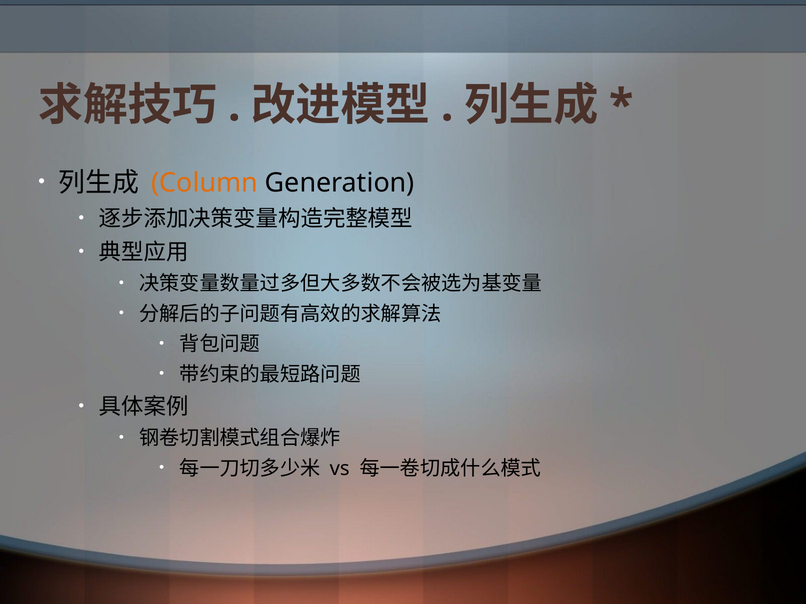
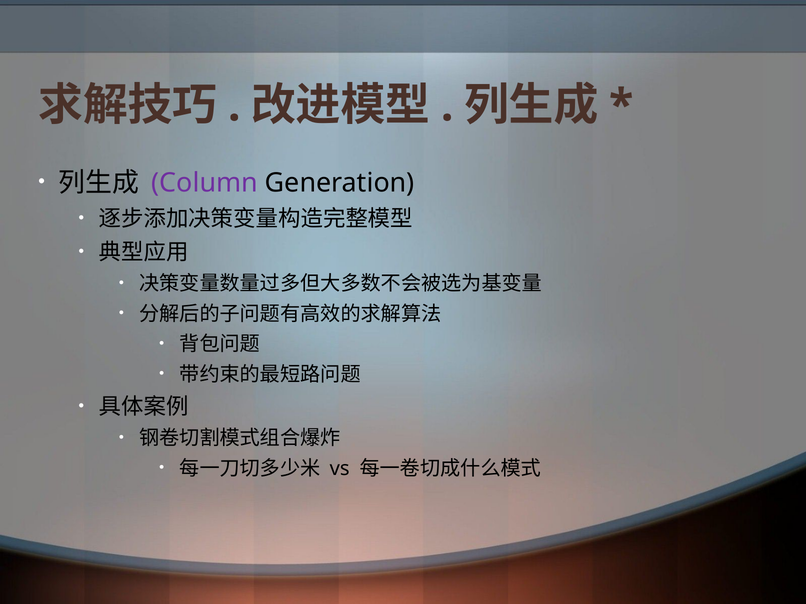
Column colour: orange -> purple (205, 183)
